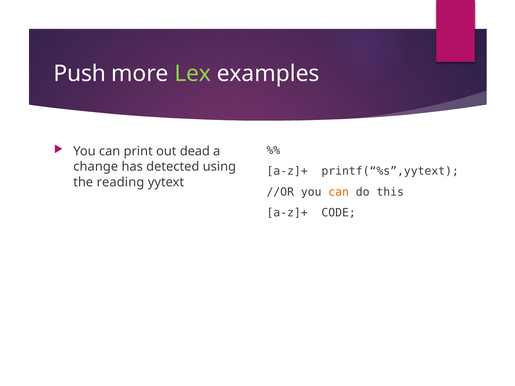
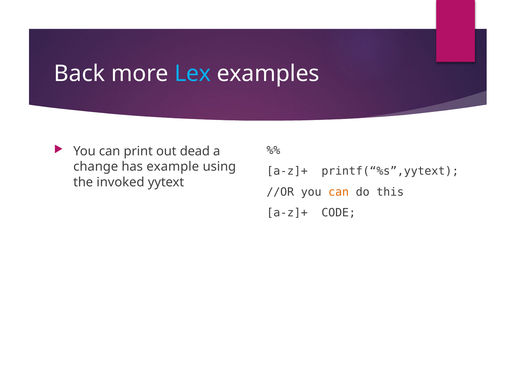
Push: Push -> Back (80, 74)
Lex colour: light green -> light blue (193, 74)
detected: detected -> example (173, 167)
reading: reading -> invoked (120, 182)
